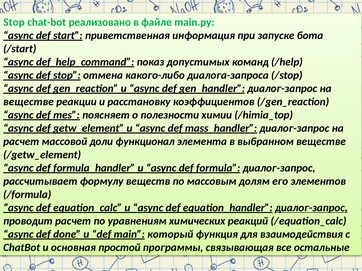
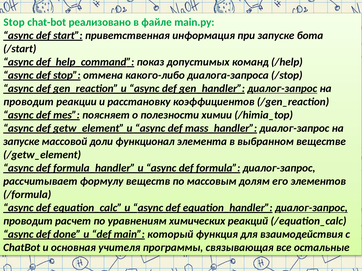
диалог-запрос underline: none -> present (282, 89)
веществе: веществе -> проводит (28, 102)
расчет: расчет -> запуске (21, 142)
простой: простой -> учителя (119, 248)
